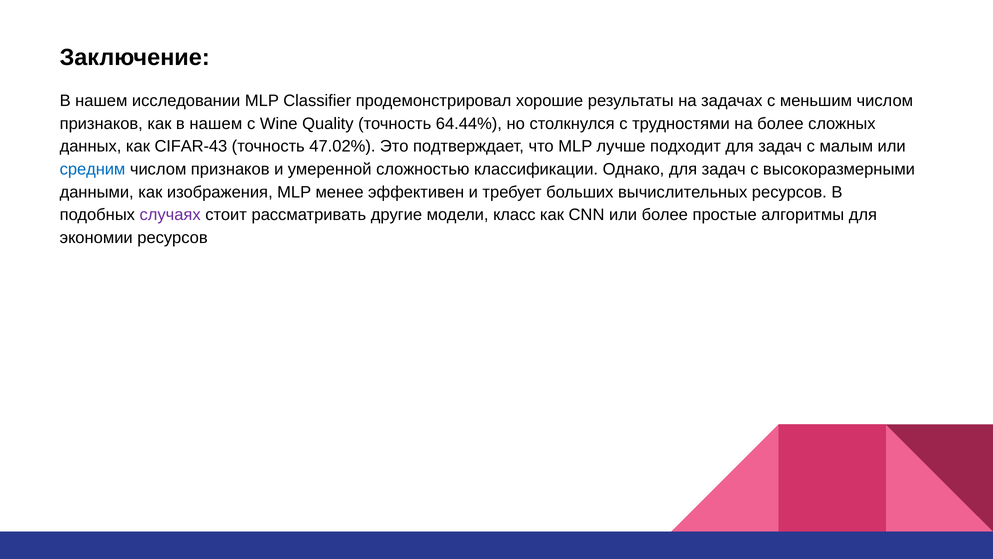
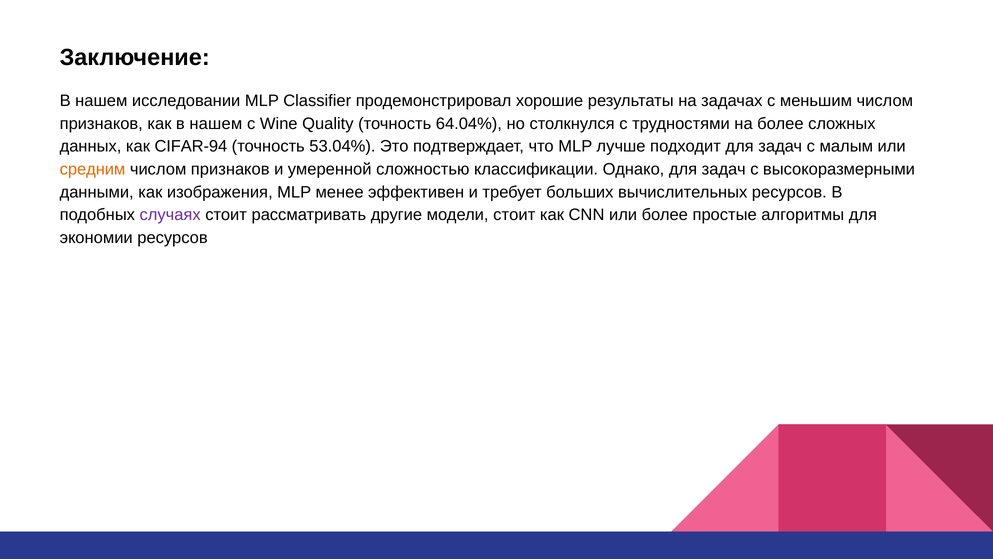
64.44%: 64.44% -> 64.04% (469, 123)
CIFAR-43: CIFAR-43 -> CIFAR-94 (191, 146)
47.02%: 47.02% -> 53.04% (342, 146)
средним colour: blue -> orange (93, 169)
модели класс: класс -> стоит (514, 215)
